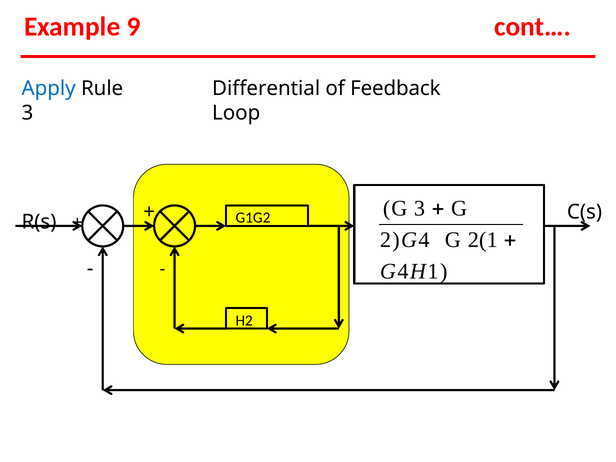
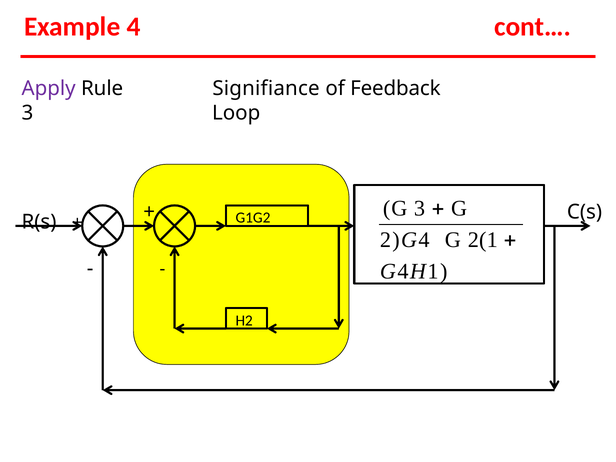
9: 9 -> 4 (134, 27)
Apply colour: blue -> purple (49, 88)
Differential: Differential -> Signifiance (266, 88)
